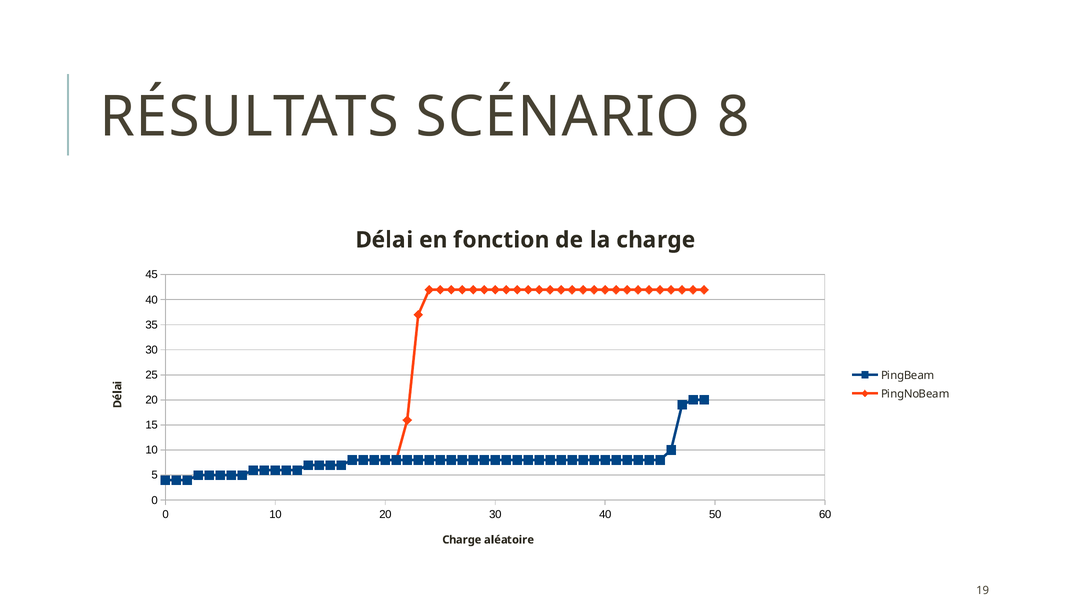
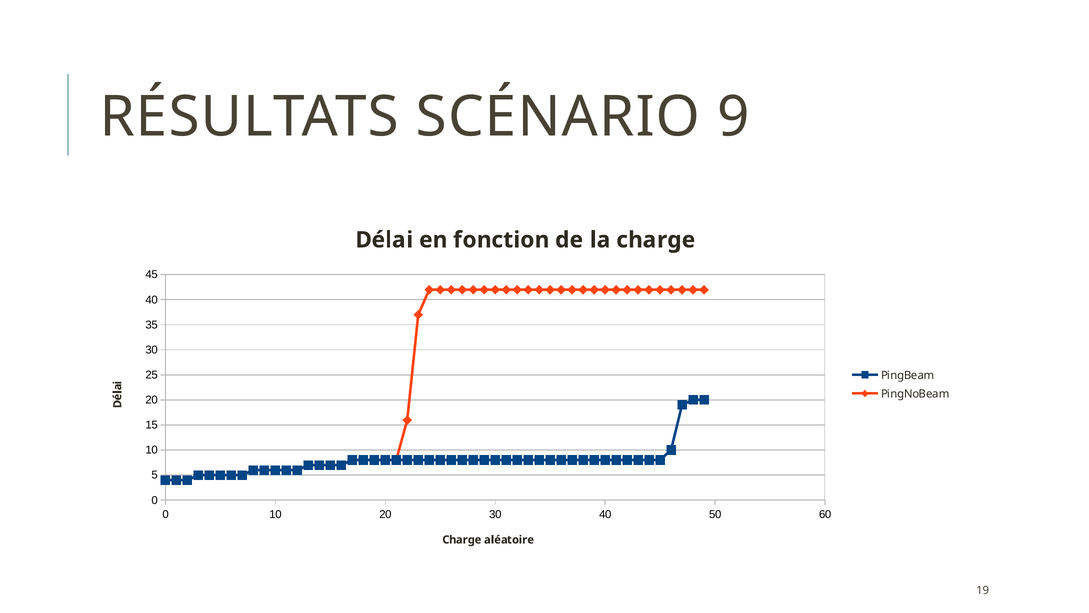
8: 8 -> 9 (733, 117)
